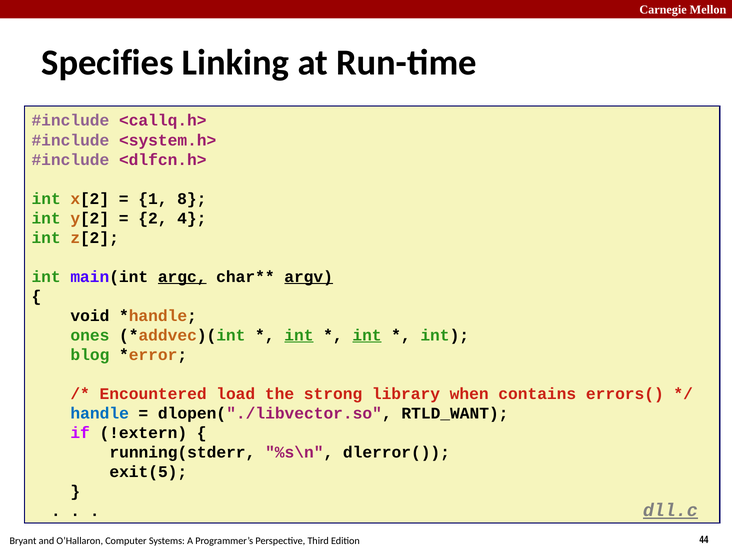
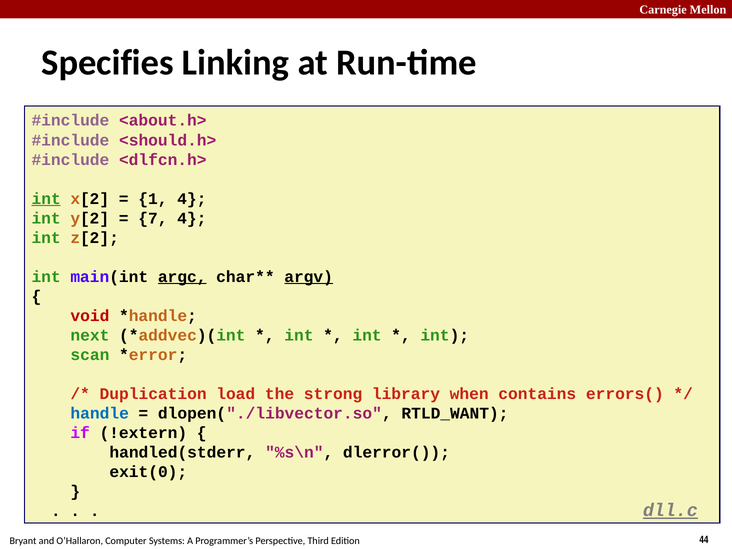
<callq.h>: <callq.h> -> <about.h> (163, 121)
<system.h>: <system.h> -> <should.h> (168, 140)
int underline: none -> present (46, 199)
1 8: 8 -> 4 (192, 199)
2: 2 -> 7 (153, 218)
void colour: black -> red (90, 316)
ones: ones -> next (90, 335)
int underline: present -> none (299, 335)
int underline: present -> none (367, 335)
blog: blog -> scan (90, 355)
Encountered: Encountered -> Duplication (153, 394)
running(stderr: running(stderr -> handled(stderr (182, 452)
exit(5: exit(5 -> exit(0 (148, 472)
